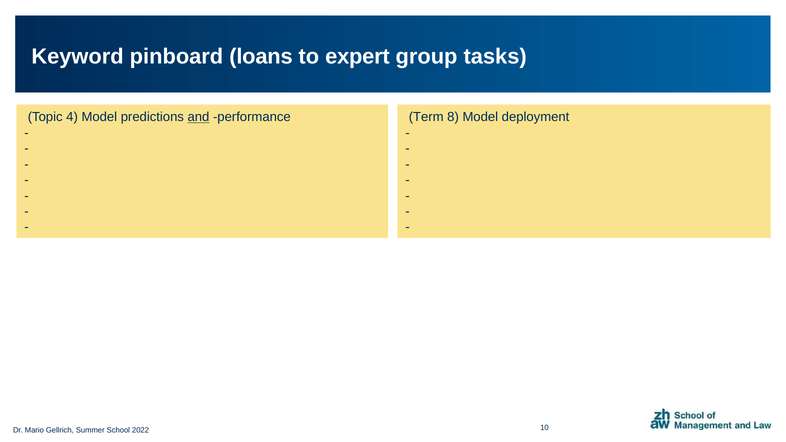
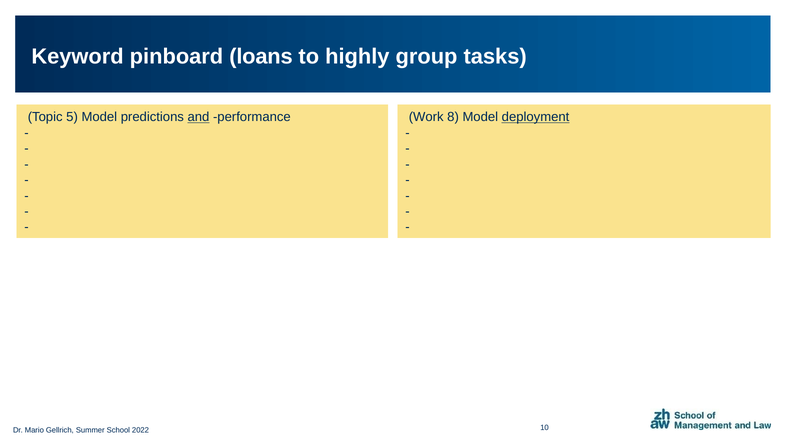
expert: expert -> highly (357, 56)
4: 4 -> 5 (72, 117)
Term: Term -> Work (426, 117)
deployment underline: none -> present (536, 117)
